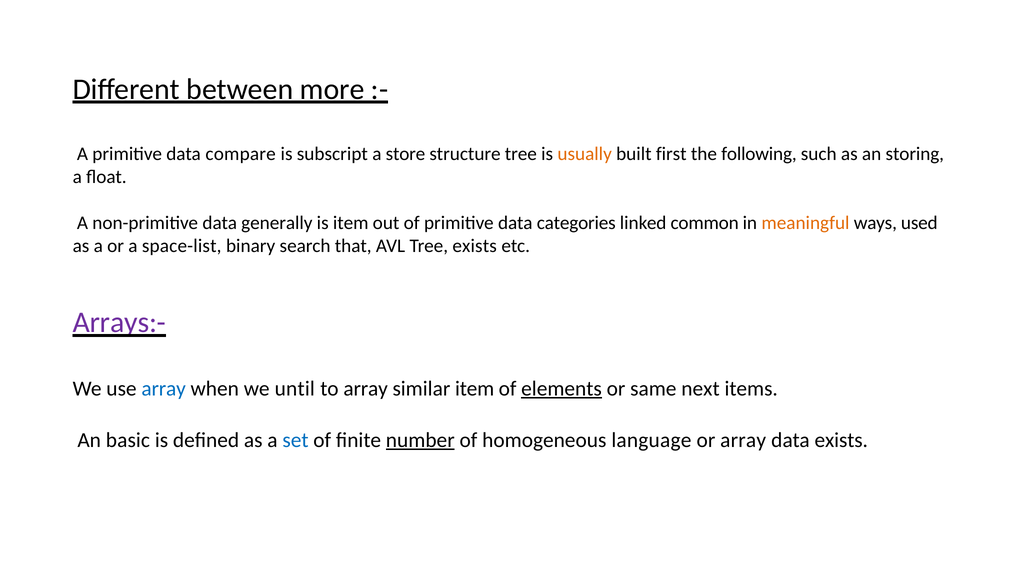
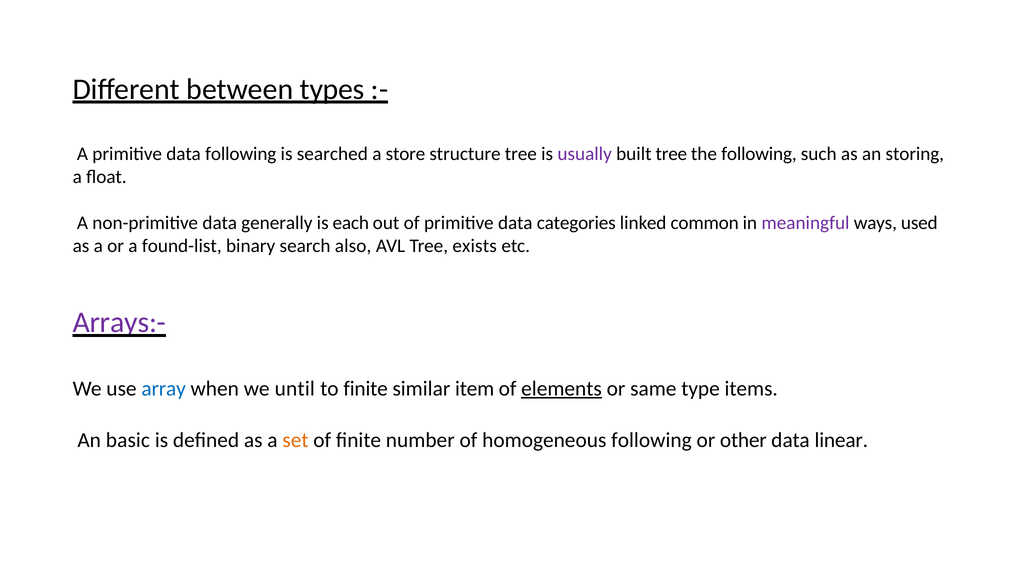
more: more -> types (332, 89)
data compare: compare -> following (241, 154)
subscript: subscript -> searched (332, 154)
usually colour: orange -> purple (585, 154)
built first: first -> tree (671, 154)
is item: item -> each (351, 223)
meaningful colour: orange -> purple (805, 223)
space-list: space-list -> found-list (182, 246)
that: that -> also (353, 246)
to array: array -> finite (366, 388)
next: next -> type (701, 388)
set colour: blue -> orange (295, 440)
number underline: present -> none (420, 440)
homogeneous language: language -> following (651, 440)
or array: array -> other (743, 440)
data exists: exists -> linear (841, 440)
